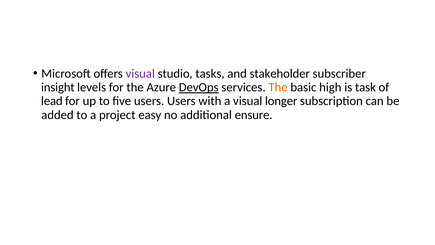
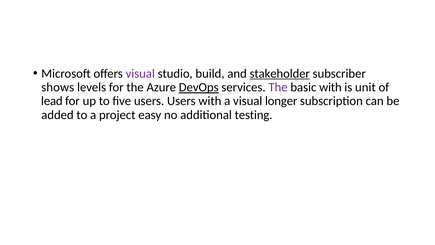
tasks: tasks -> build (210, 74)
stakeholder underline: none -> present (280, 74)
insight: insight -> shows (58, 87)
The colour: orange -> purple (278, 87)
basic high: high -> with (330, 87)
task: task -> unit (365, 87)
ensure: ensure -> testing (254, 115)
